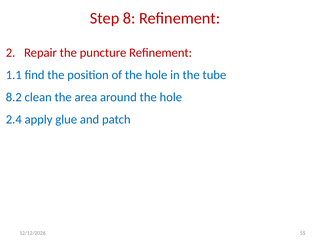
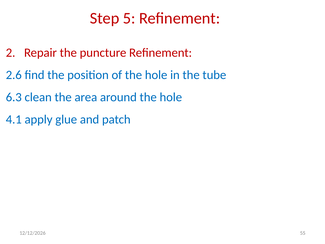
8: 8 -> 5 (129, 18)
1.1: 1.1 -> 2.6 (14, 75)
8.2: 8.2 -> 6.3 (14, 97)
2.4: 2.4 -> 4.1 (14, 119)
